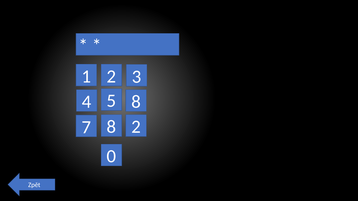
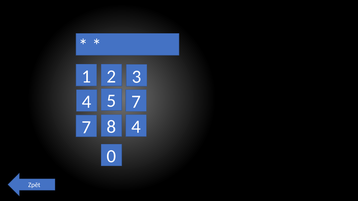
4 8: 8 -> 7 (136, 102)
7 2: 2 -> 4 (136, 127)
